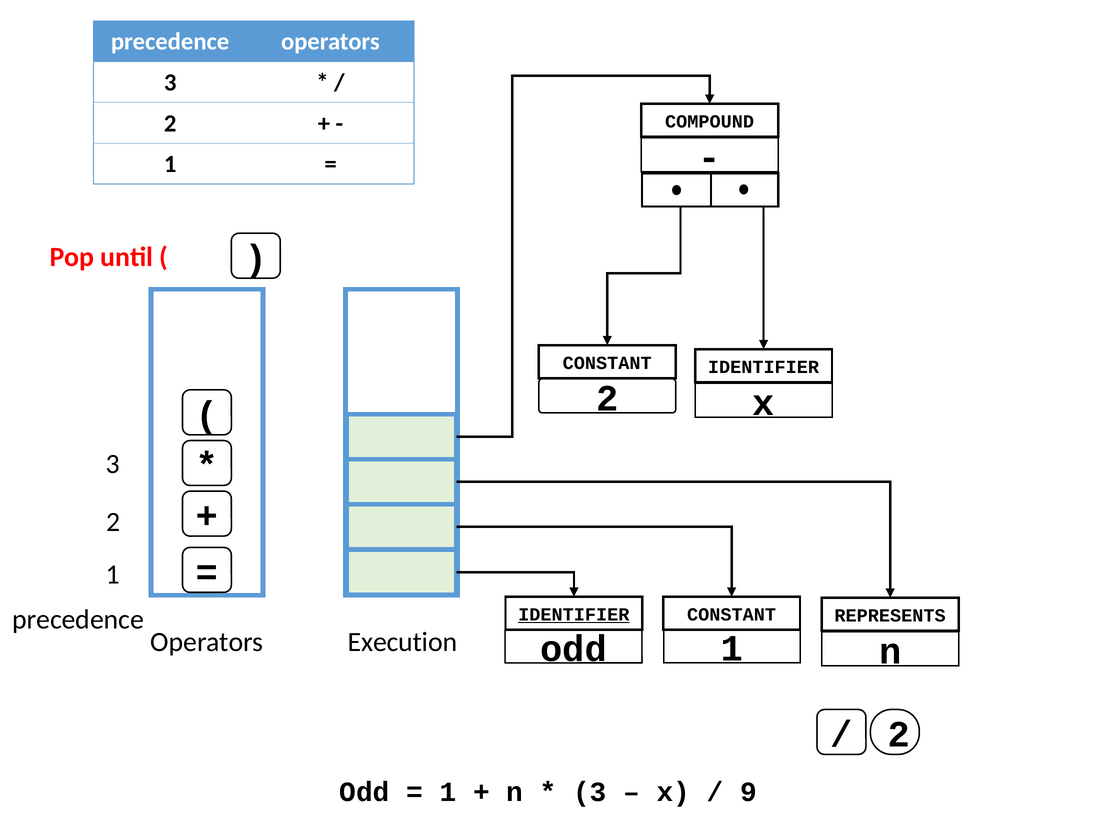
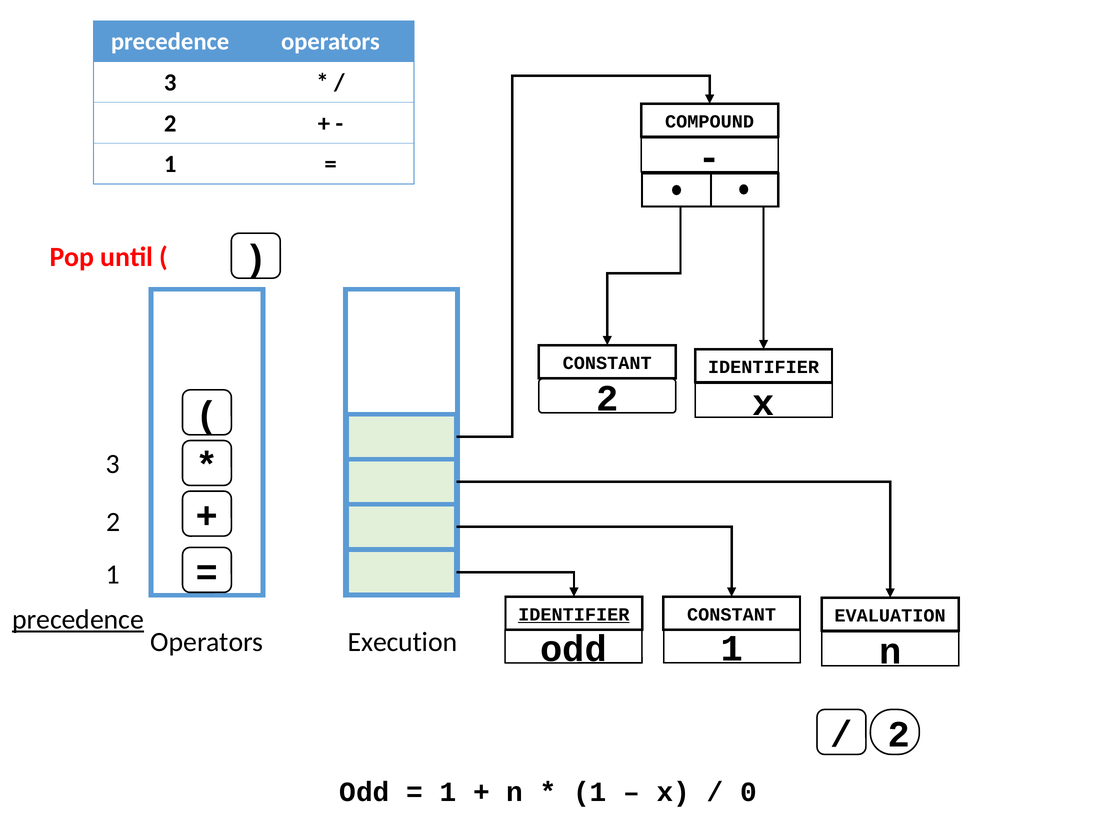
precedence underline: none -> present (78, 619)
REPRESENTS: REPRESENTS -> EVALUATION (890, 615)
3: 3 -> 1 (590, 792)
9: 9 -> 0 (748, 792)
